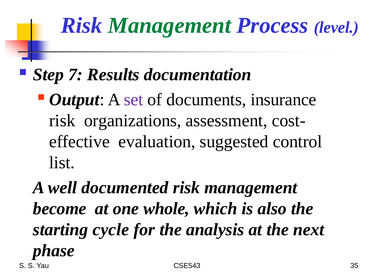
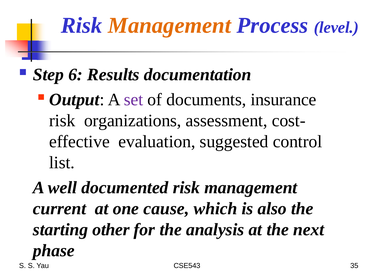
Management colour: green -> orange (169, 25)
7: 7 -> 6 (76, 75)
become: become -> current (60, 208)
whole: whole -> cause (166, 208)
cycle: cycle -> other (111, 229)
